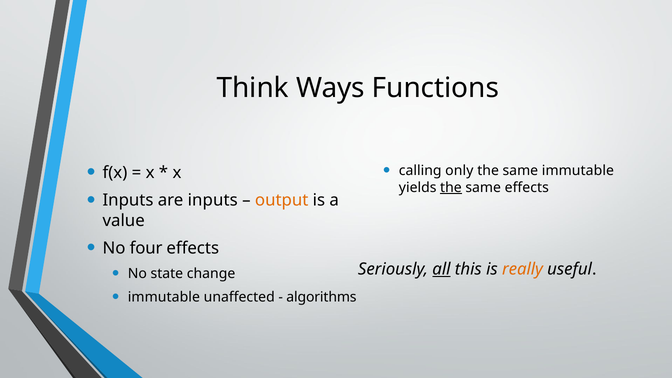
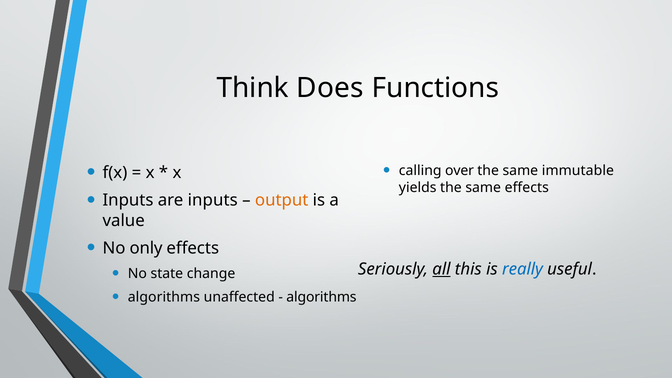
Ways: Ways -> Does (330, 88)
only: only -> over (460, 171)
the underline: present -> none (451, 188)
four: four -> only (146, 248)
really colour: orange -> blue (522, 269)
immutable: immutable -> algorithms (164, 297)
